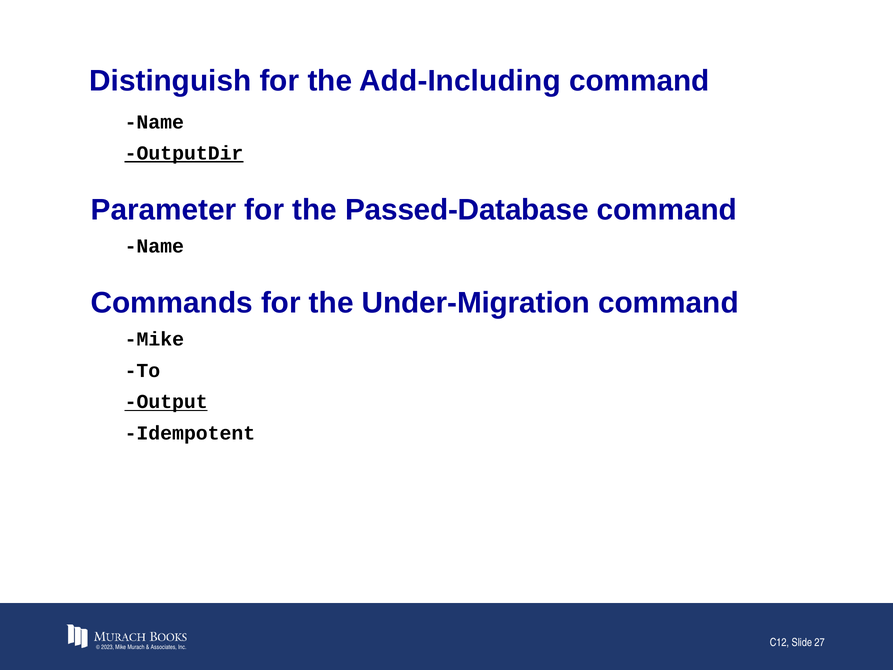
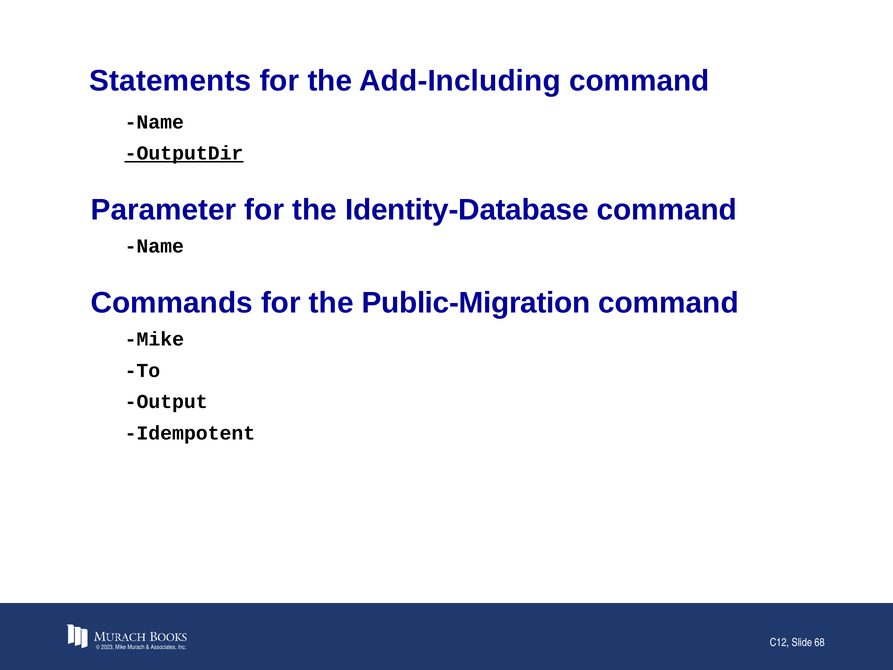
Distinguish: Distinguish -> Statements (170, 81)
Passed-Database: Passed-Database -> Identity-Database (467, 210)
Under-Migration: Under-Migration -> Public-Migration (476, 303)
Output underline: present -> none (166, 402)
27: 27 -> 68 (820, 643)
